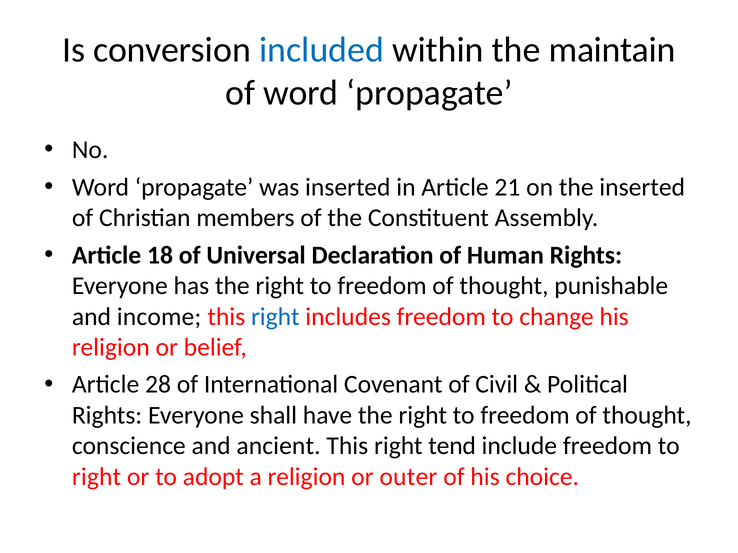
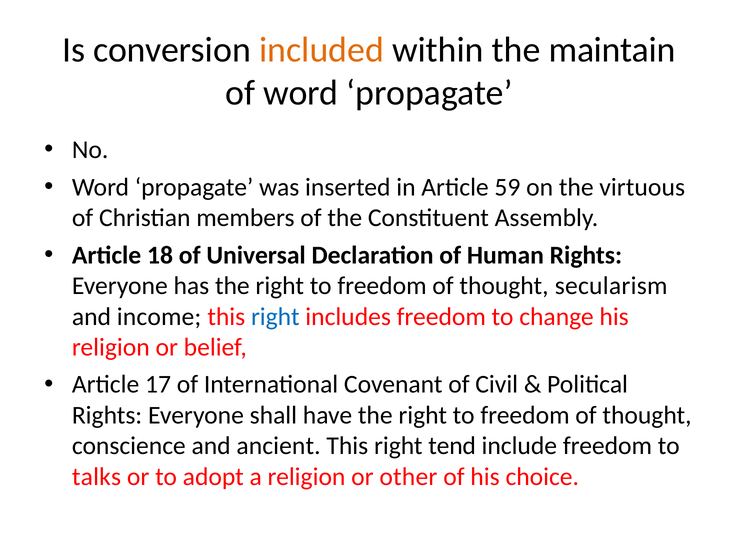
included colour: blue -> orange (321, 50)
21: 21 -> 59 (507, 187)
the inserted: inserted -> virtuous (642, 187)
punishable: punishable -> secularism (611, 286)
28: 28 -> 17 (158, 385)
right: right -> talks (97, 477)
outer: outer -> other (408, 477)
